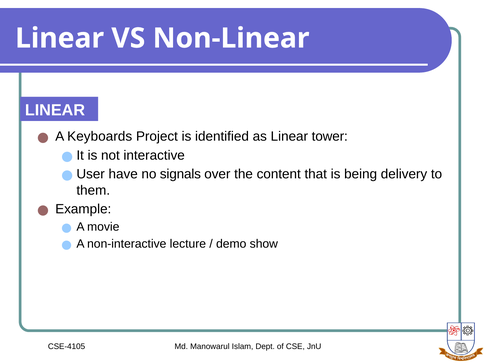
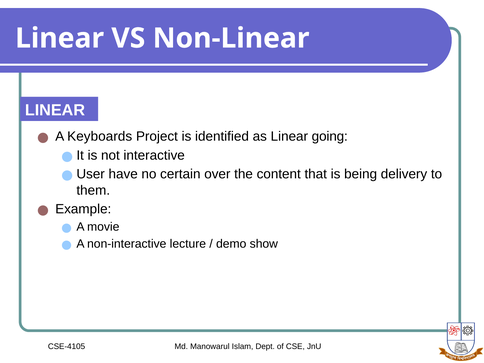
tower: tower -> going (330, 136)
signals: signals -> certain (180, 174)
